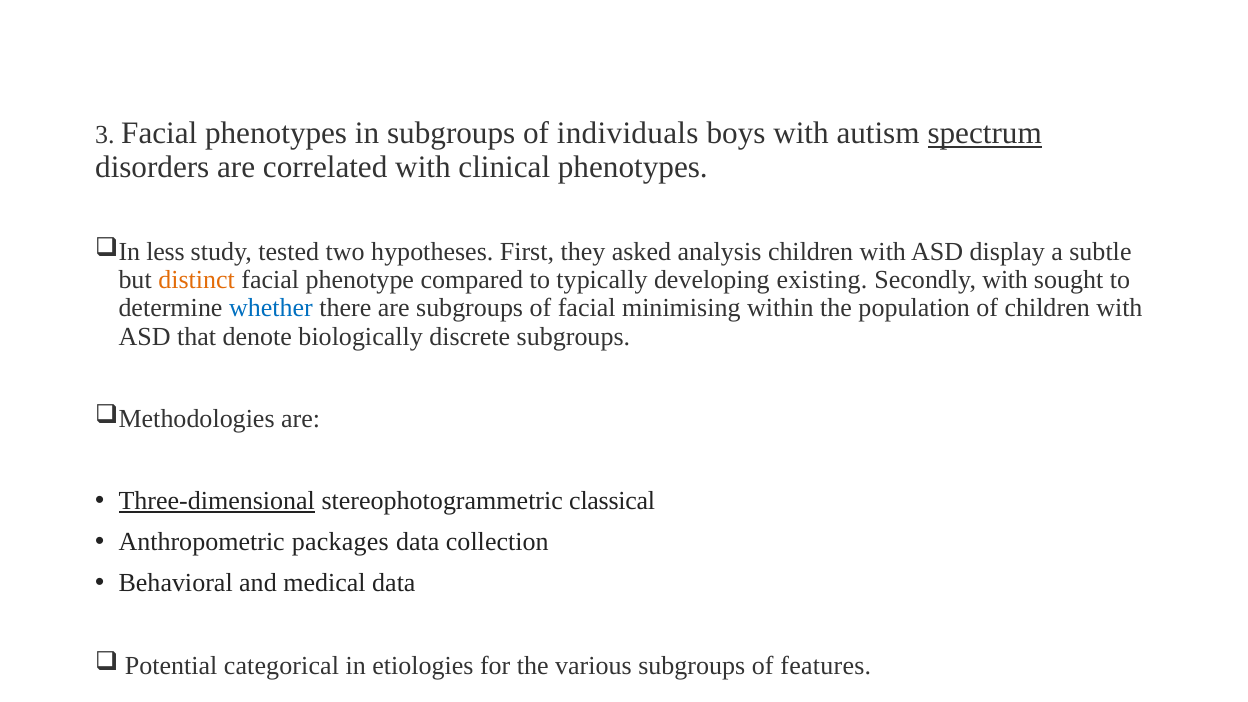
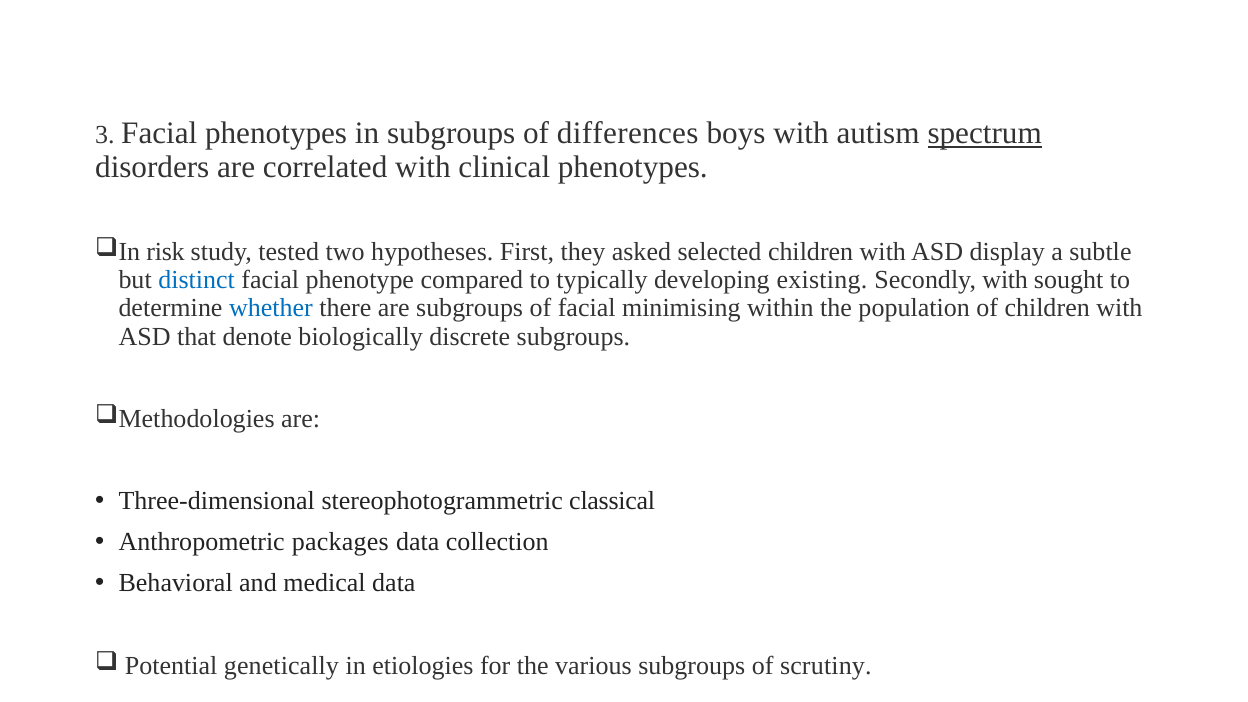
individuals: individuals -> differences (628, 133)
less: less -> risk (166, 252)
analysis: analysis -> selected (719, 252)
distinct colour: orange -> blue (197, 280)
Three-dimensional underline: present -> none (217, 501)
categorical: categorical -> genetically (281, 665)
features: features -> scrutiny (826, 665)
